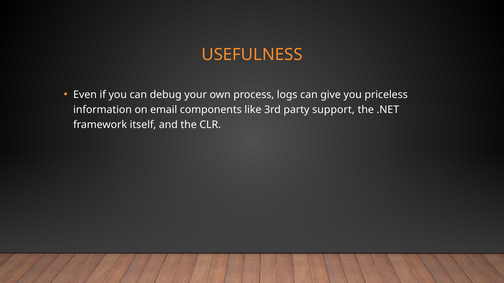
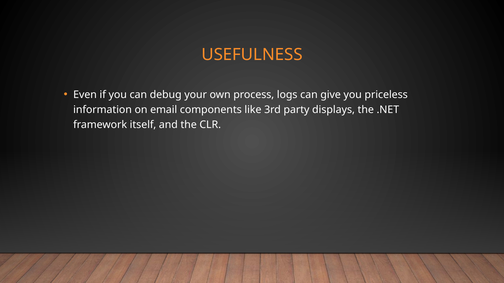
support: support -> displays (334, 110)
